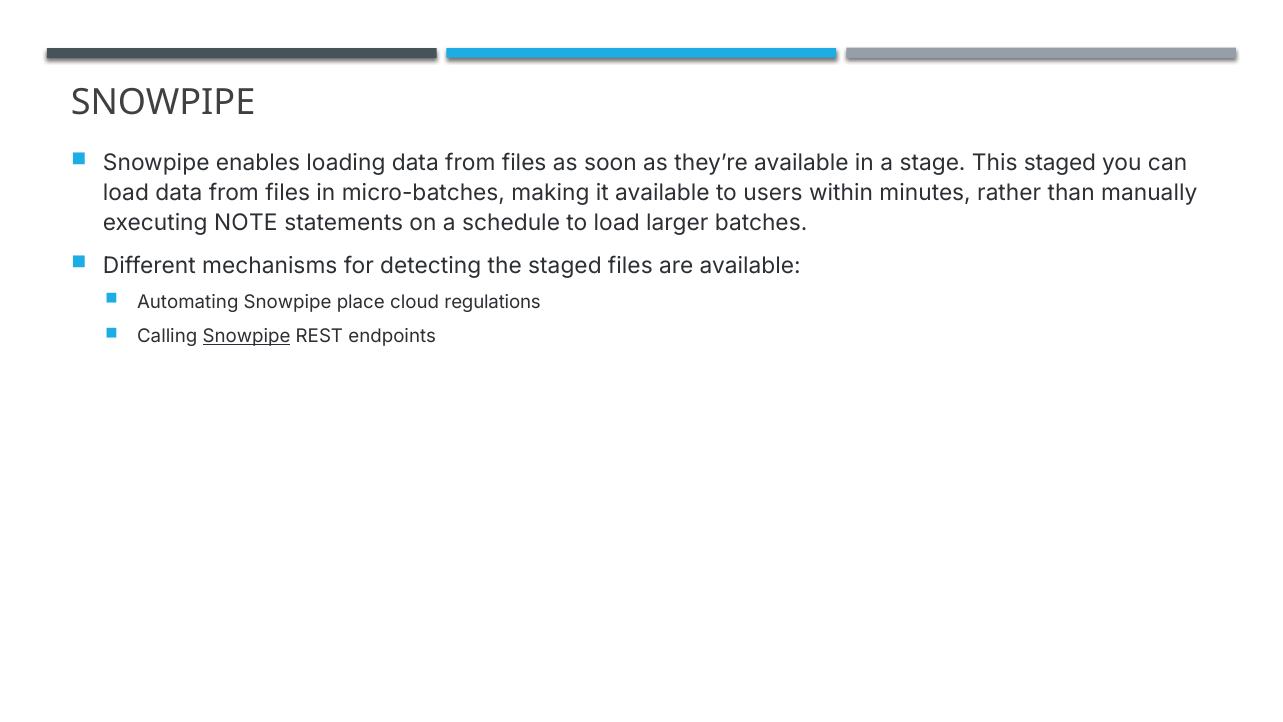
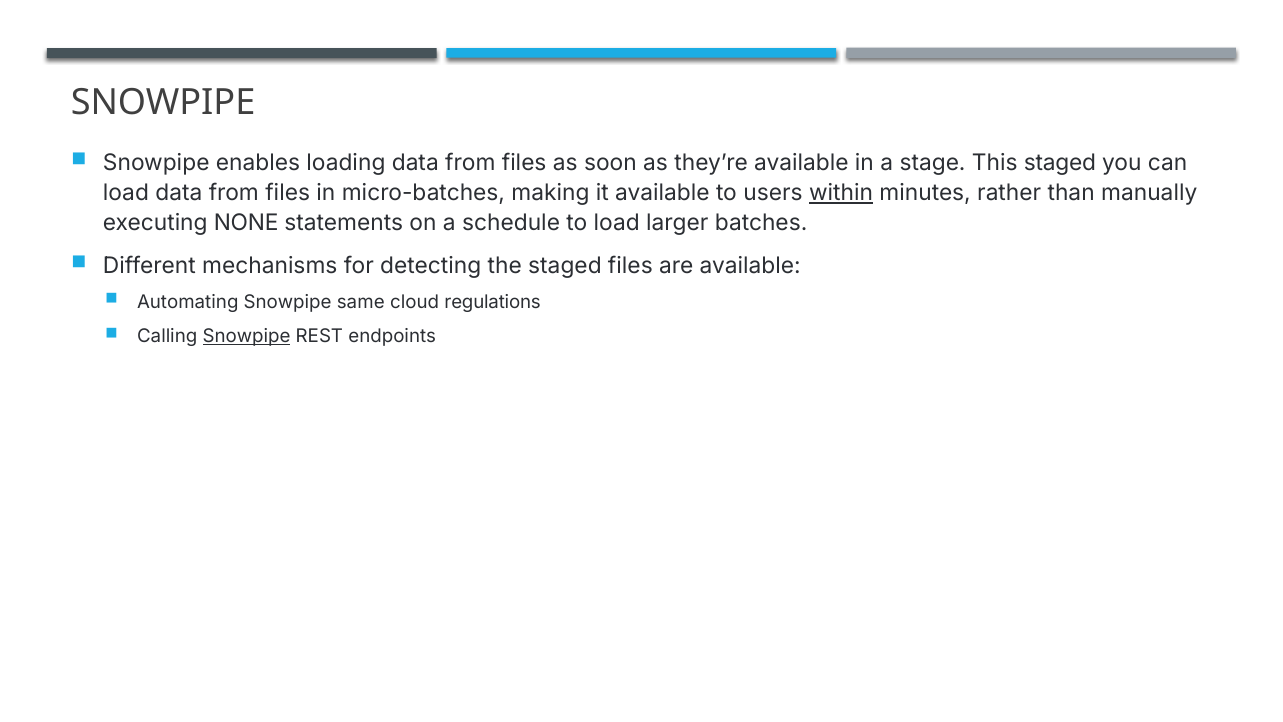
within underline: none -> present (841, 193)
NOTE: NOTE -> NONE (246, 223)
place: place -> same (361, 302)
